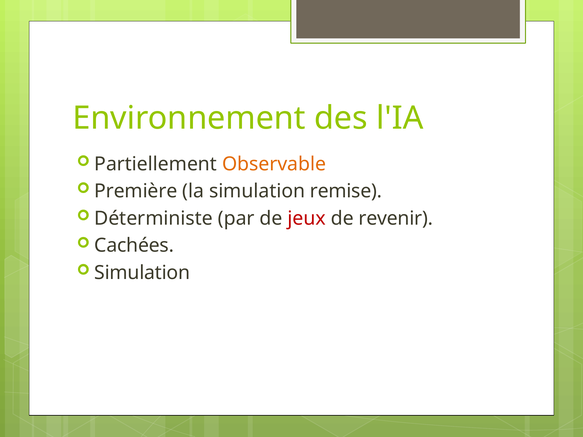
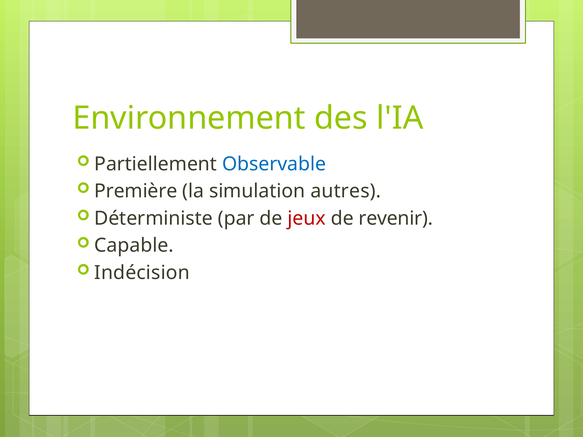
Observable colour: orange -> blue (274, 164)
remise: remise -> autres (346, 191)
Cachées: Cachées -> Capable (134, 246)
Simulation: Simulation -> Indécision (142, 273)
